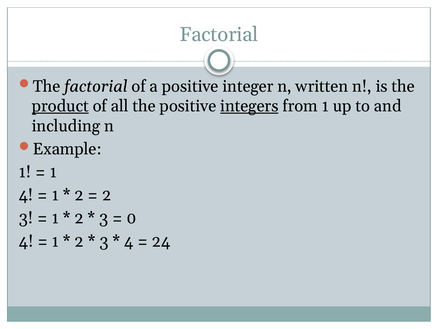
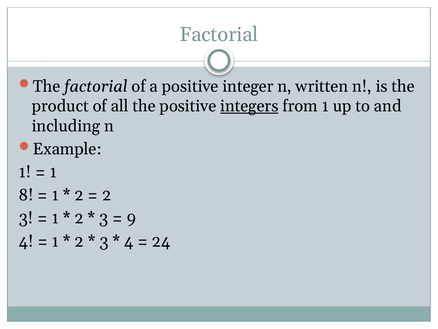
product underline: present -> none (60, 106)
4: 4 -> 8 (26, 195)
0: 0 -> 9 (131, 218)
